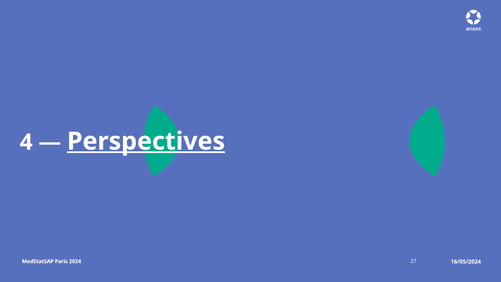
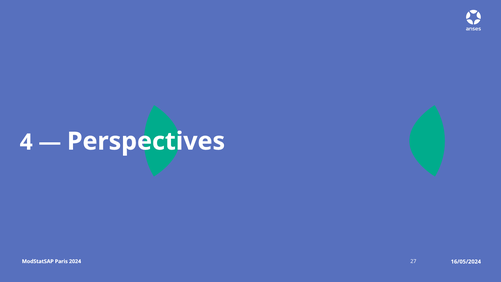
Perspectives underline: present -> none (146, 141)
